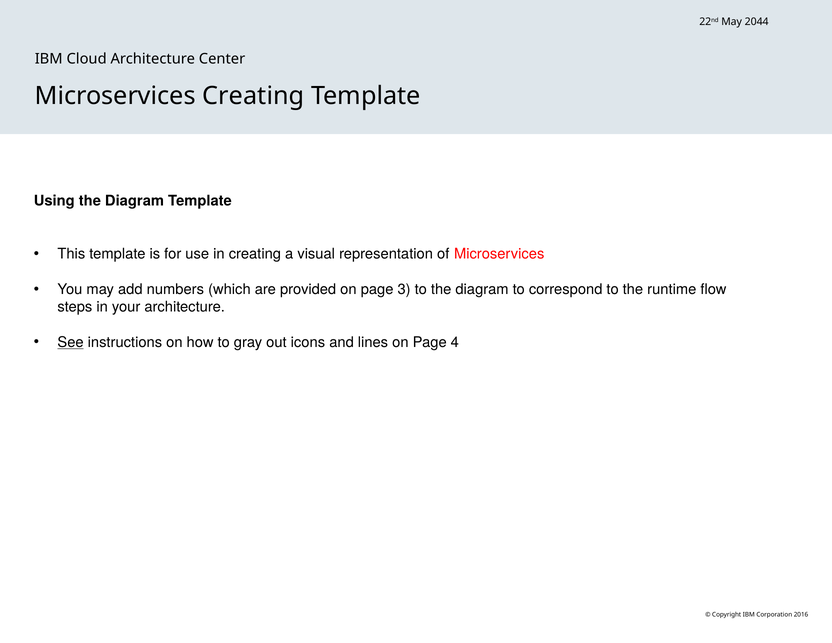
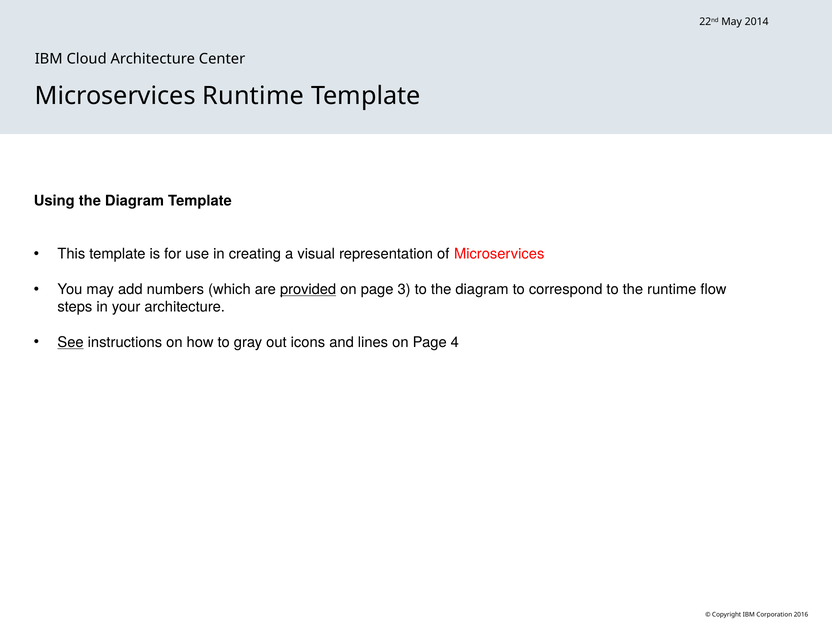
2044: 2044 -> 2014 (757, 22)
Microservices Creating: Creating -> Runtime (253, 96)
provided underline: none -> present (308, 289)
